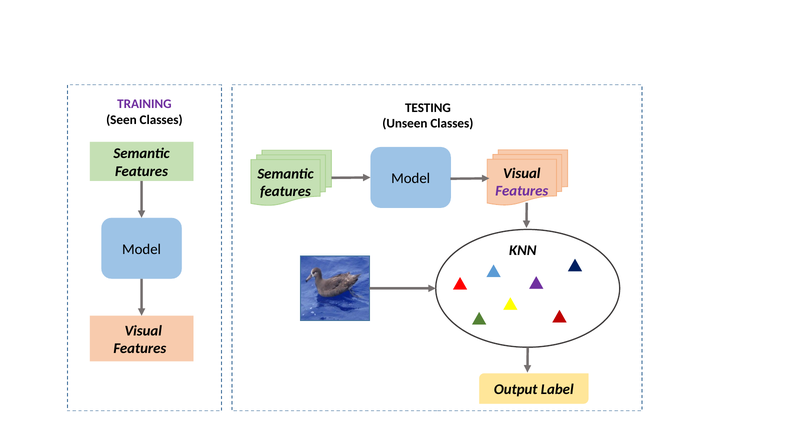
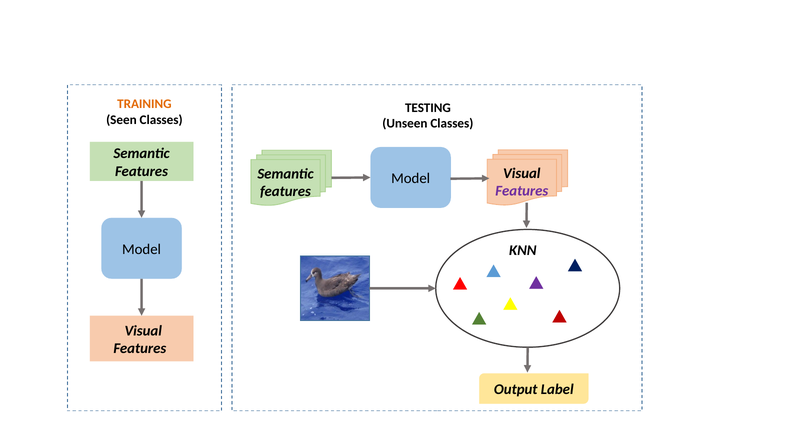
TRAINING colour: purple -> orange (144, 104)
